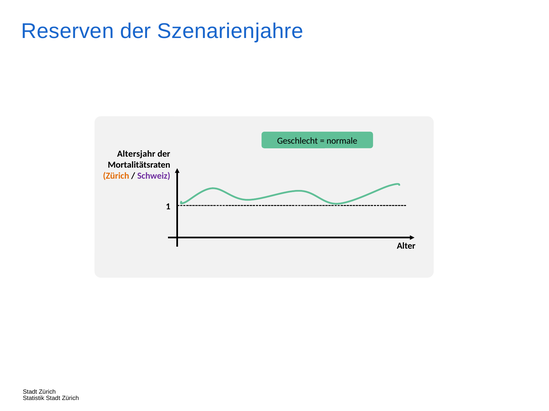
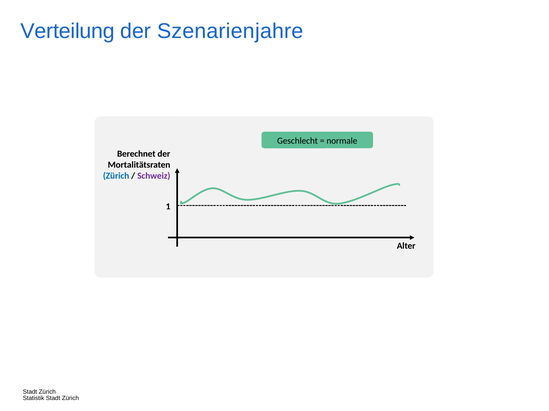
Reserven: Reserven -> Verteilung (68, 31)
Altersjahr: Altersjahr -> Berechnet (136, 154)
Zürich colour: orange -> blue (116, 176)
